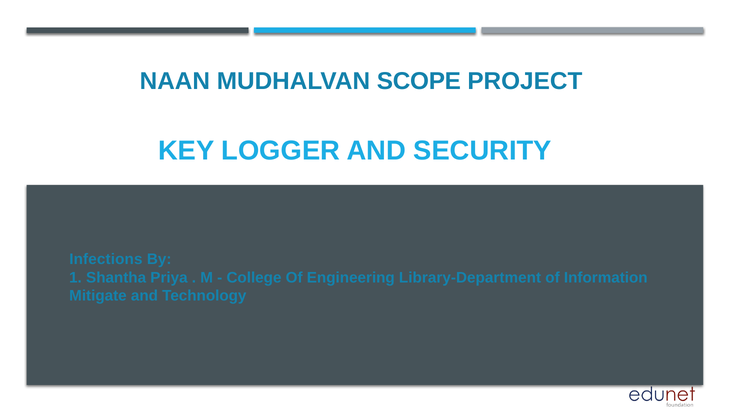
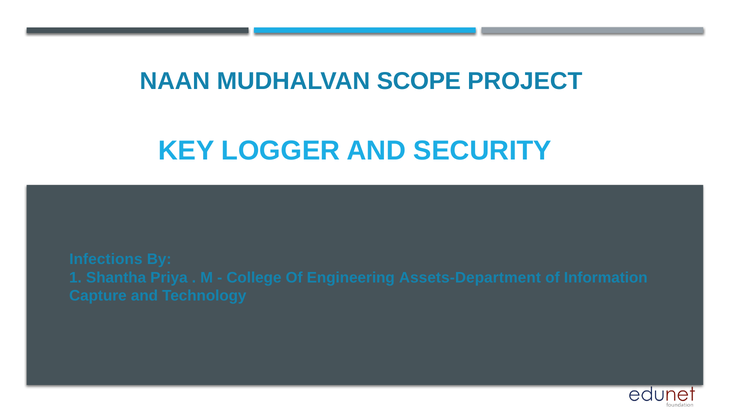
Library-Department: Library-Department -> Assets-Department (470, 277)
Mitigate: Mitigate -> Capture (98, 296)
